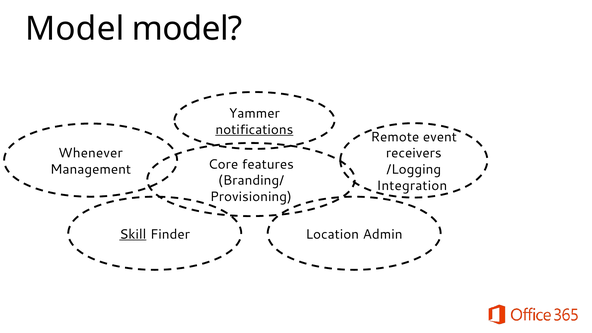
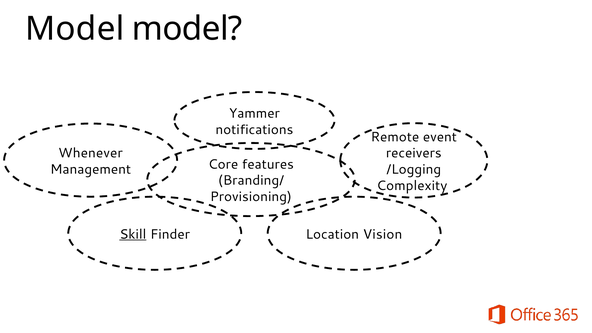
notifications underline: present -> none (254, 130)
Integration: Integration -> Complexity (412, 186)
Admin: Admin -> Vision (383, 234)
